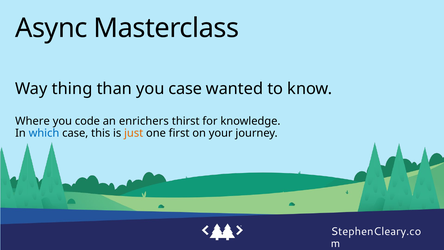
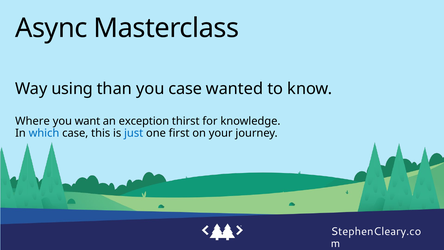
thing: thing -> using (72, 89)
code: code -> want (87, 121)
enrichers: enrichers -> exception (144, 121)
just colour: orange -> blue (134, 133)
